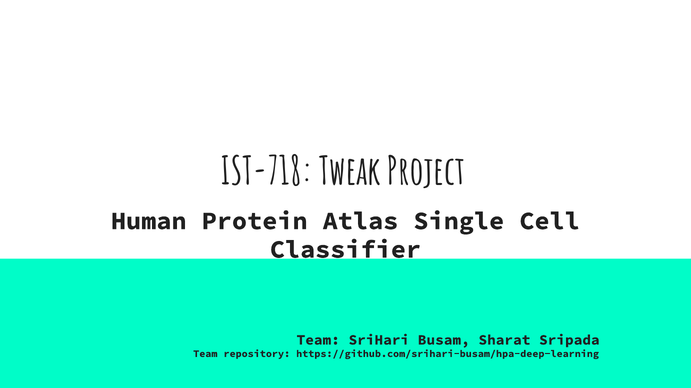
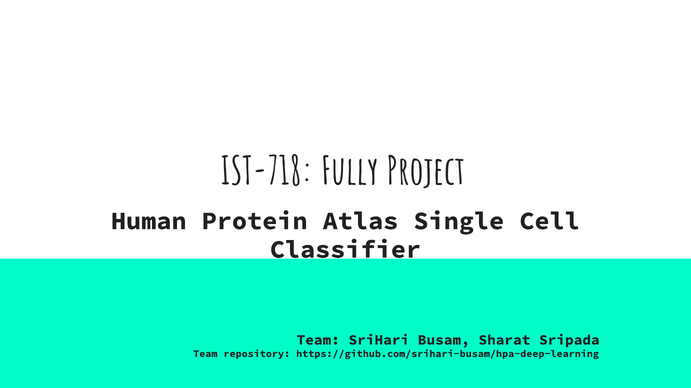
Tweak: Tweak -> Fully (350, 172)
